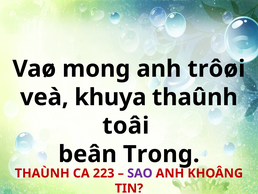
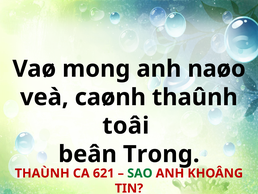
trôøi: trôøi -> naøo (217, 69)
khuya: khuya -> caønh (110, 97)
223: 223 -> 621 (104, 173)
SAO colour: purple -> green (140, 173)
